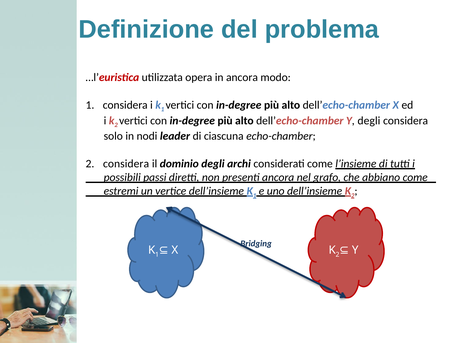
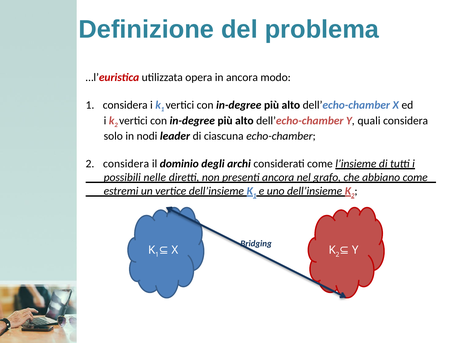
Y degli: degli -> quali (369, 121)
passi: passi -> nelle (155, 178)
